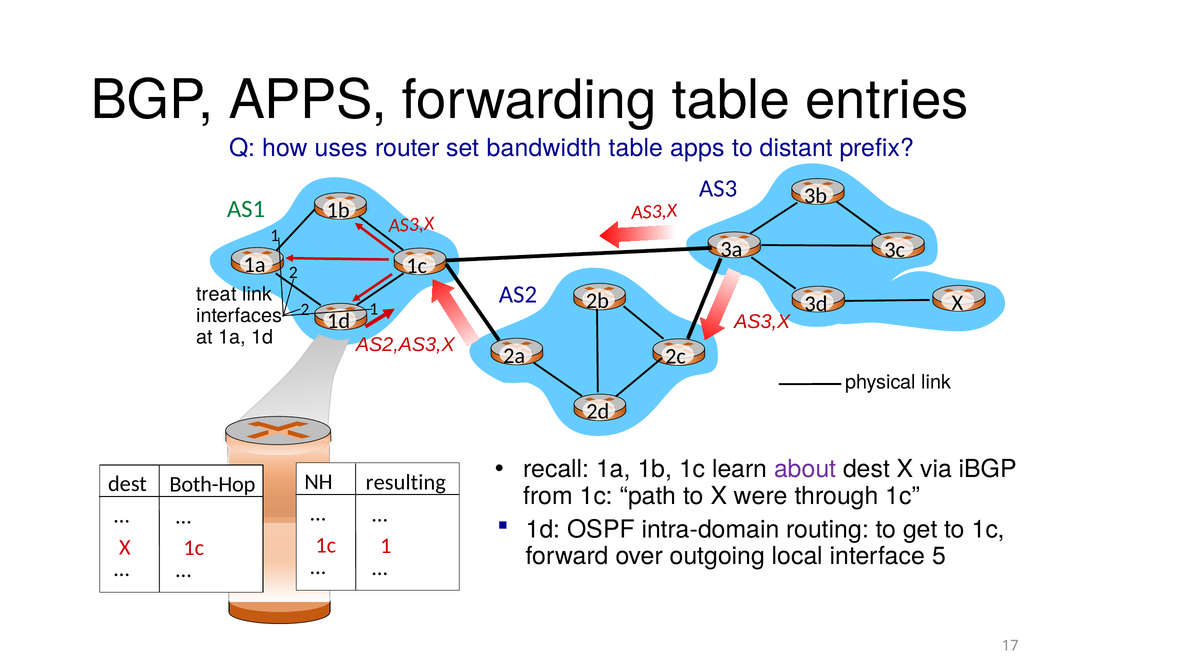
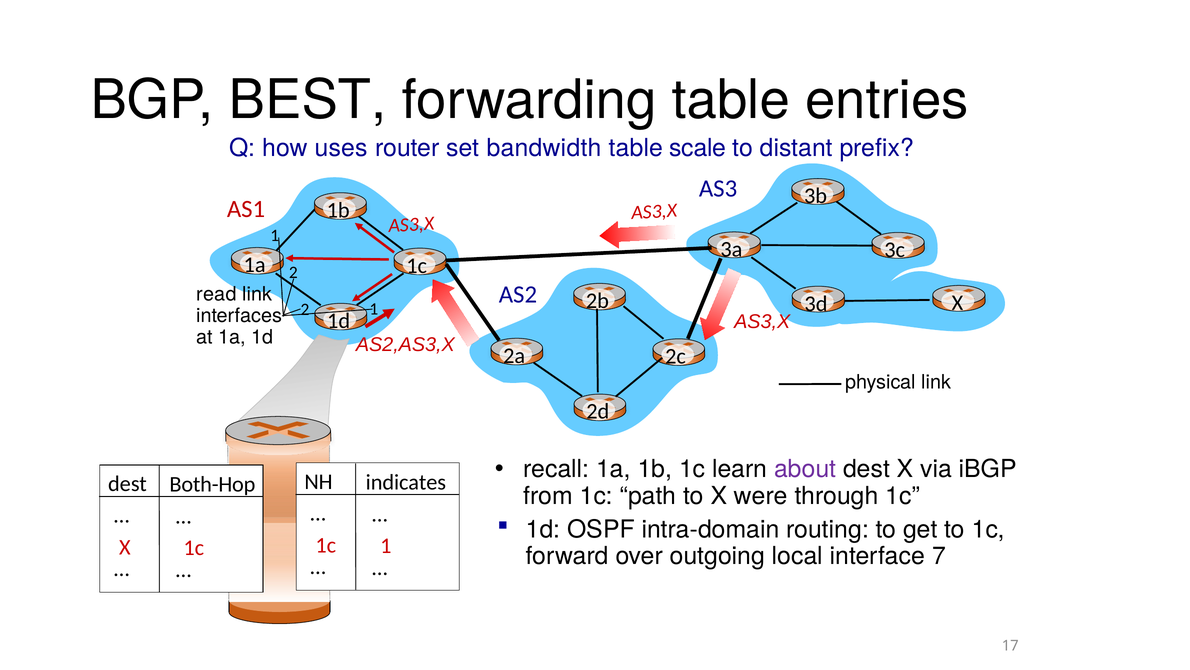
BGP APPS: APPS -> BEST (308, 100)
table apps: apps -> scale (698, 148)
AS1 colour: green -> red (246, 209)
treat: treat -> read (216, 294)
resulting: resulting -> indicates (406, 482)
5: 5 -> 7 (939, 556)
